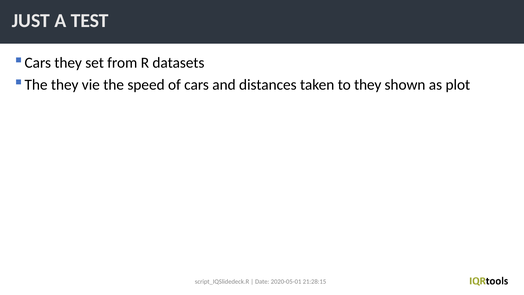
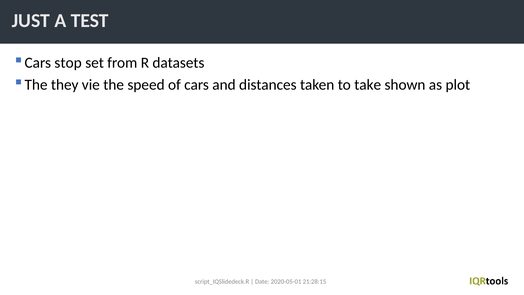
Cars they: they -> stop (68, 63)
to they: they -> take (368, 85)
